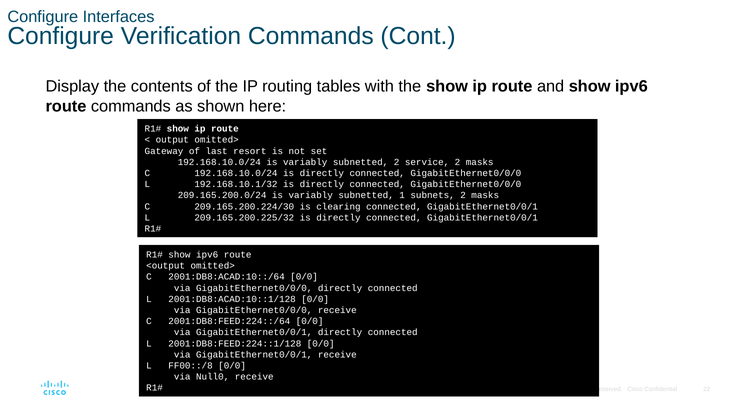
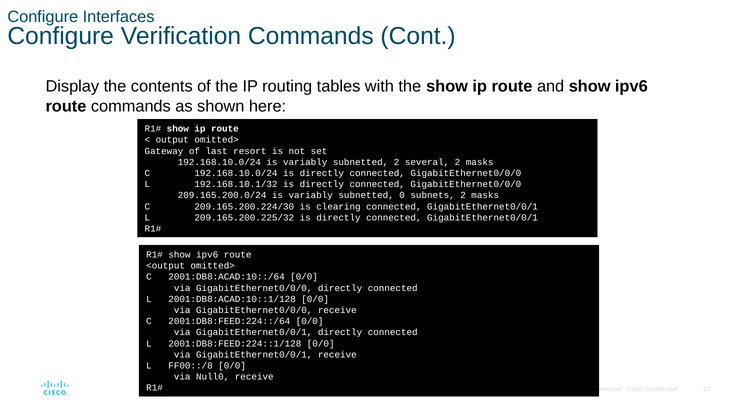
service: service -> several (427, 162)
1: 1 -> 0 (402, 195)
